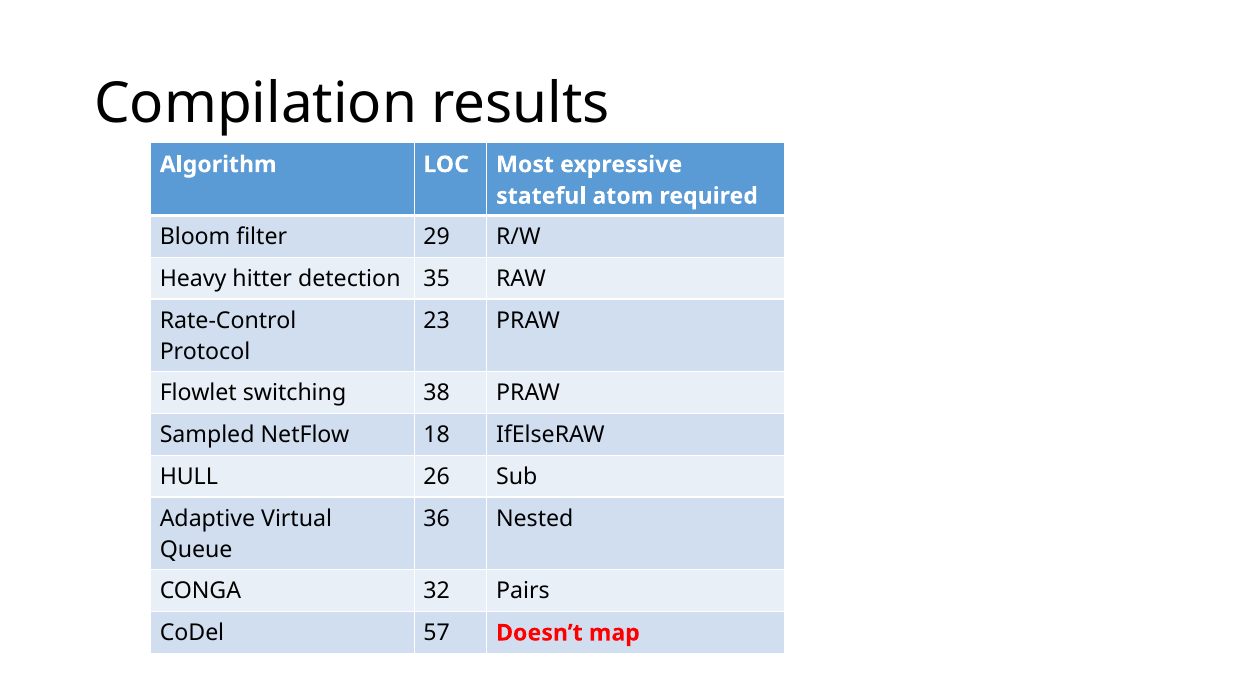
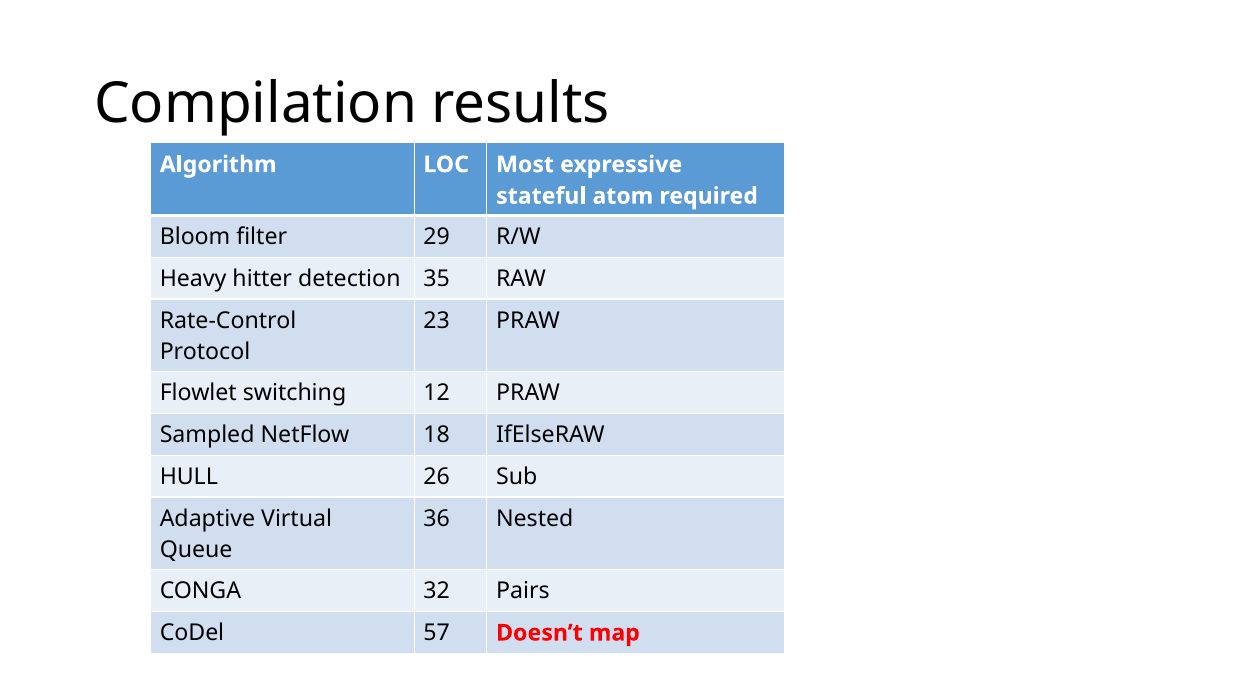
38: 38 -> 12 (437, 393)
